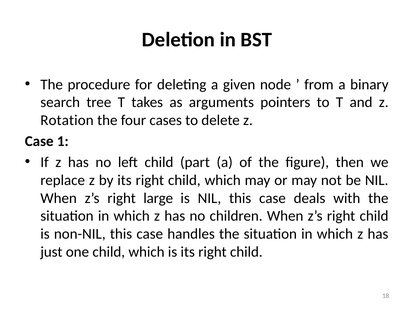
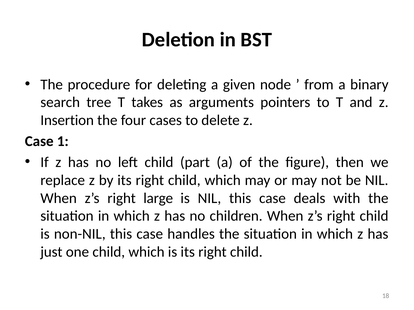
Rotation: Rotation -> Insertion (67, 121)
